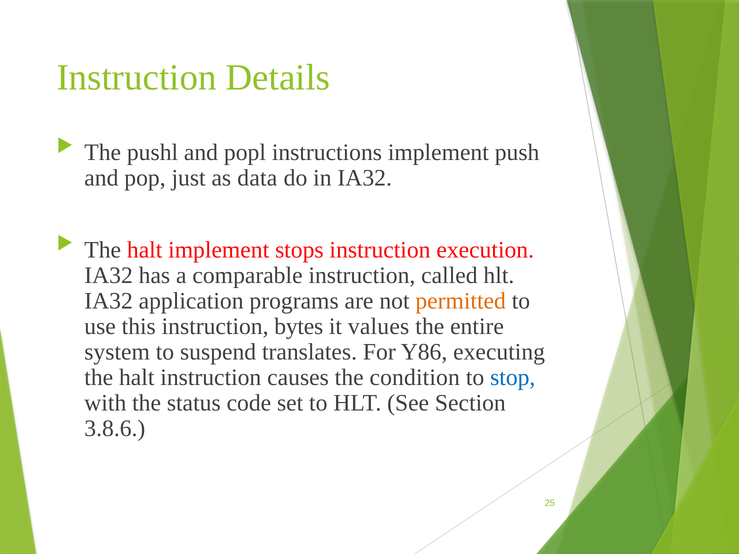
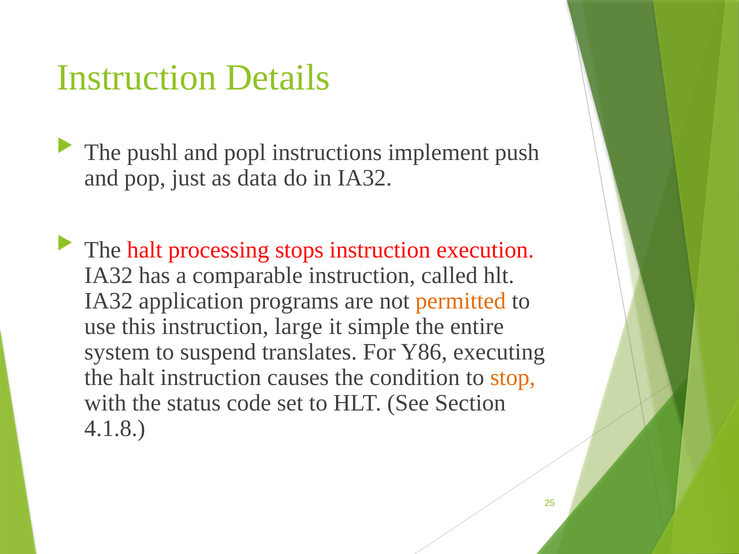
halt implement: implement -> processing (219, 250)
bytes: bytes -> large (299, 327)
values: values -> simple (379, 327)
stop colour: blue -> orange (513, 378)
3.8.6: 3.8.6 -> 4.1.8 (115, 429)
